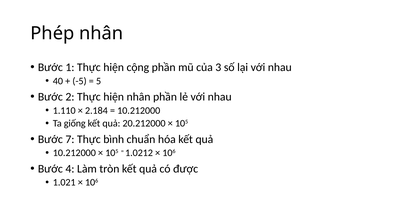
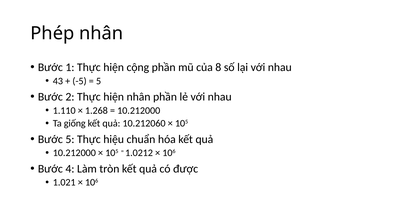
3: 3 -> 8 (218, 67)
40: 40 -> 43 (58, 81)
2.184: 2.184 -> 1.268 (96, 111)
20.212000: 20.212000 -> 10.212060 (144, 124)
Bước 7: 7 -> 5 (70, 139)
bình: bình -> hiệu (114, 139)
